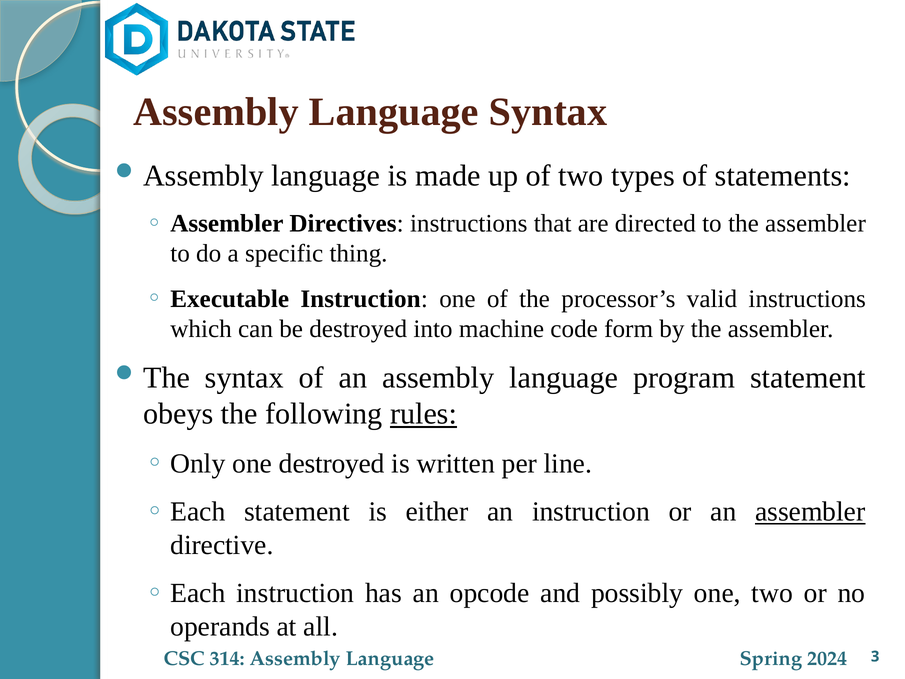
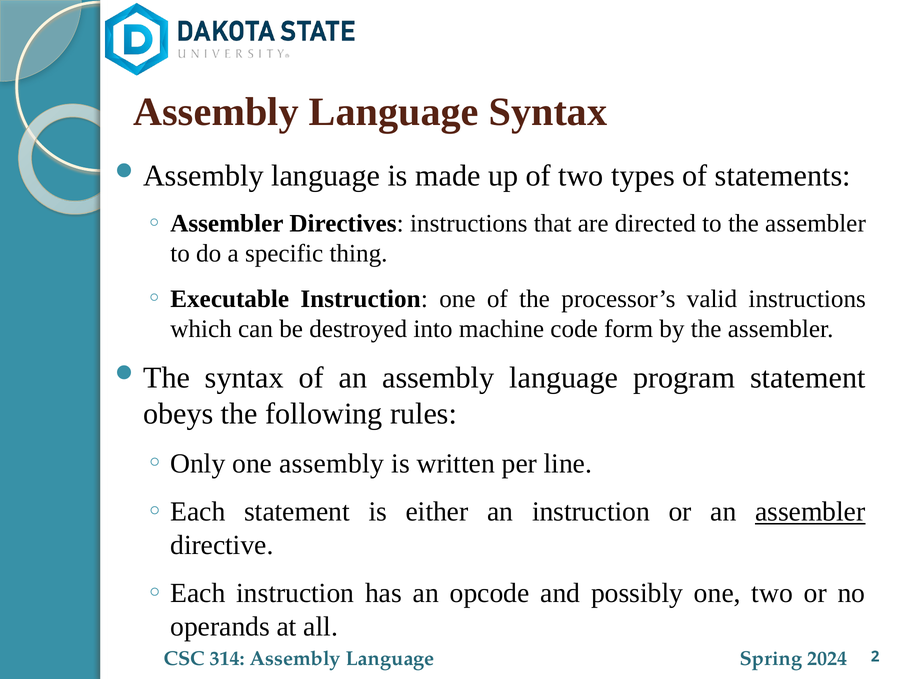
rules underline: present -> none (424, 414)
one destroyed: destroyed -> assembly (332, 463)
3: 3 -> 2 (875, 656)
